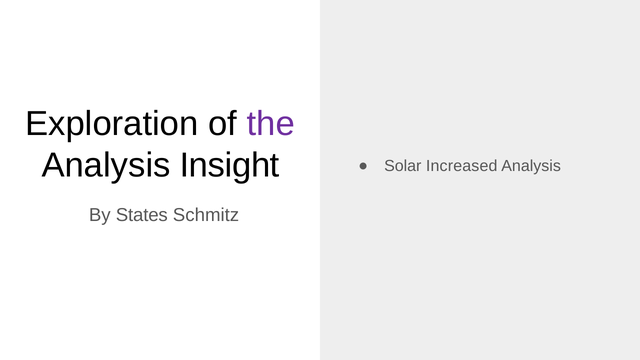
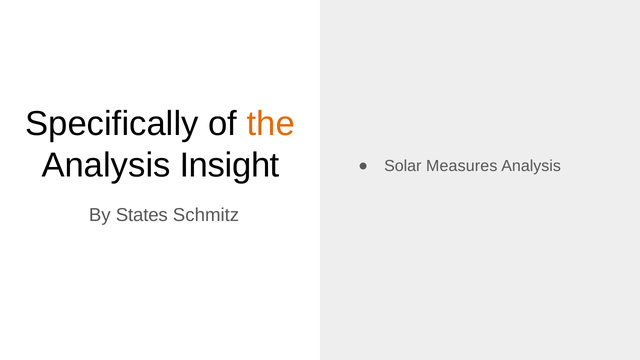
Exploration: Exploration -> Specifically (112, 124)
the colour: purple -> orange (271, 124)
Increased: Increased -> Measures (462, 166)
